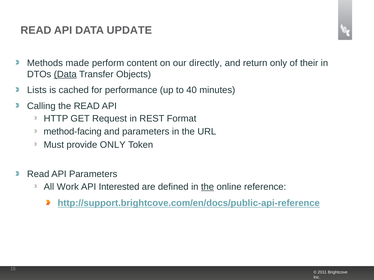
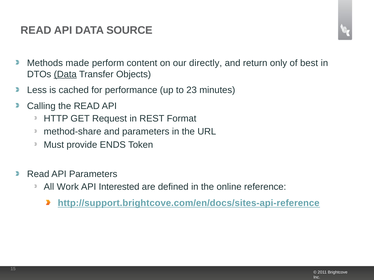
UPDATE: UPDATE -> SOURCE (129, 30)
their: their -> best (309, 63)
Lists: Lists -> Less (37, 90)
40: 40 -> 23 (192, 90)
method-facing: method-facing -> method-share (73, 132)
provide ONLY: ONLY -> ENDS (113, 145)
the underline: present -> none (208, 187)
http://support.brightcove.com/en/docs/public-api-reference: http://support.brightcove.com/en/docs/public-api-reference -> http://support.brightcove.com/en/docs/sites-api-reference (189, 203)
